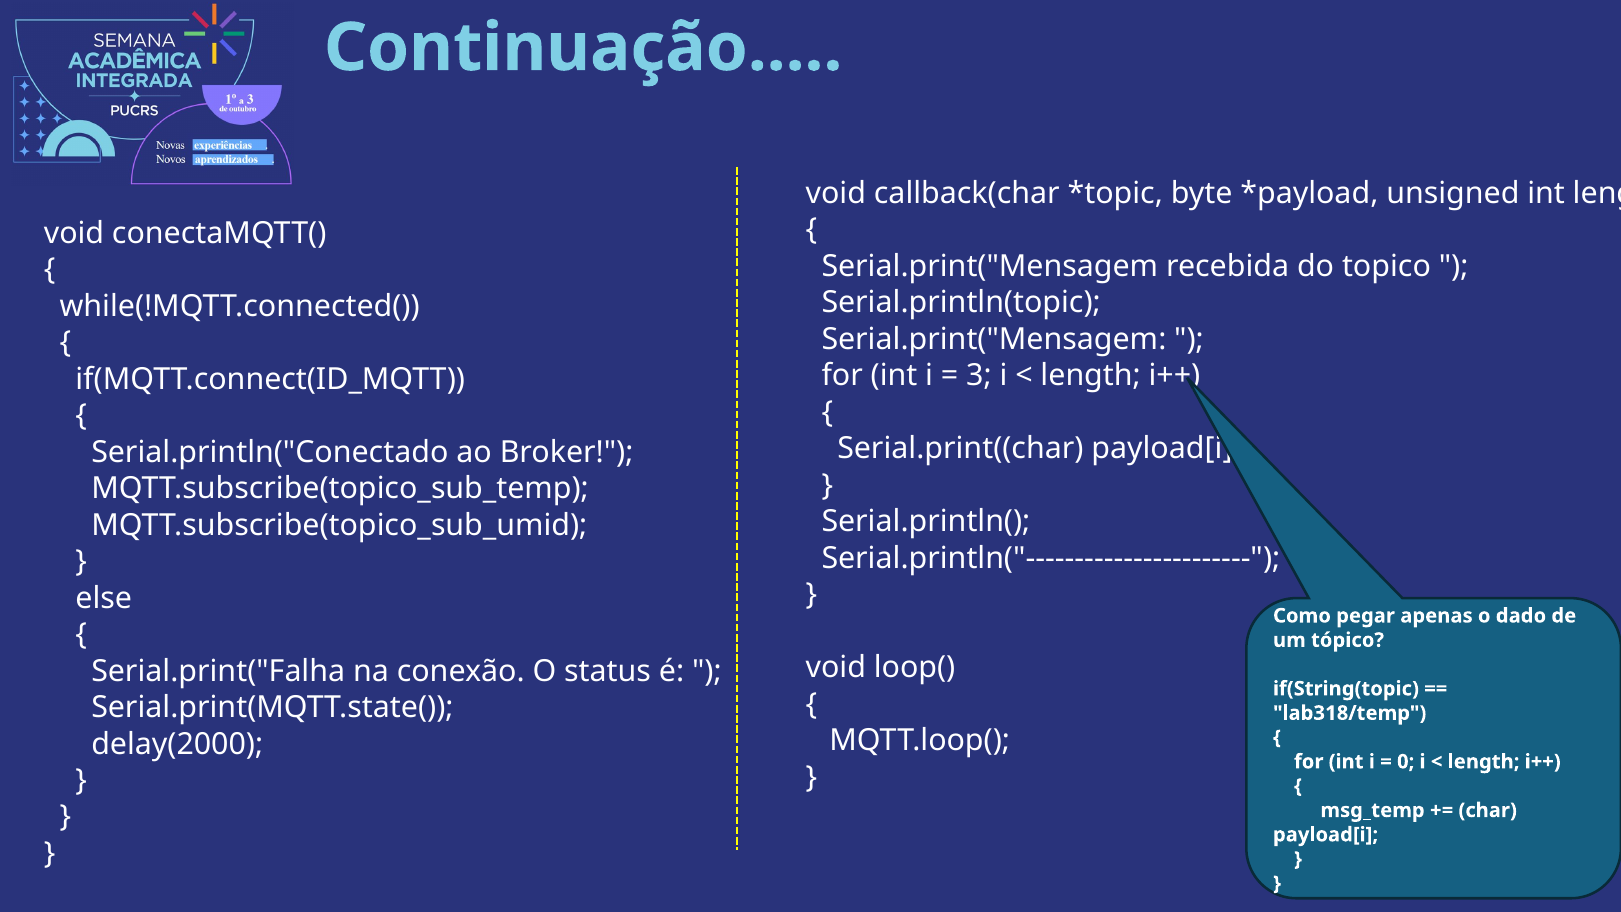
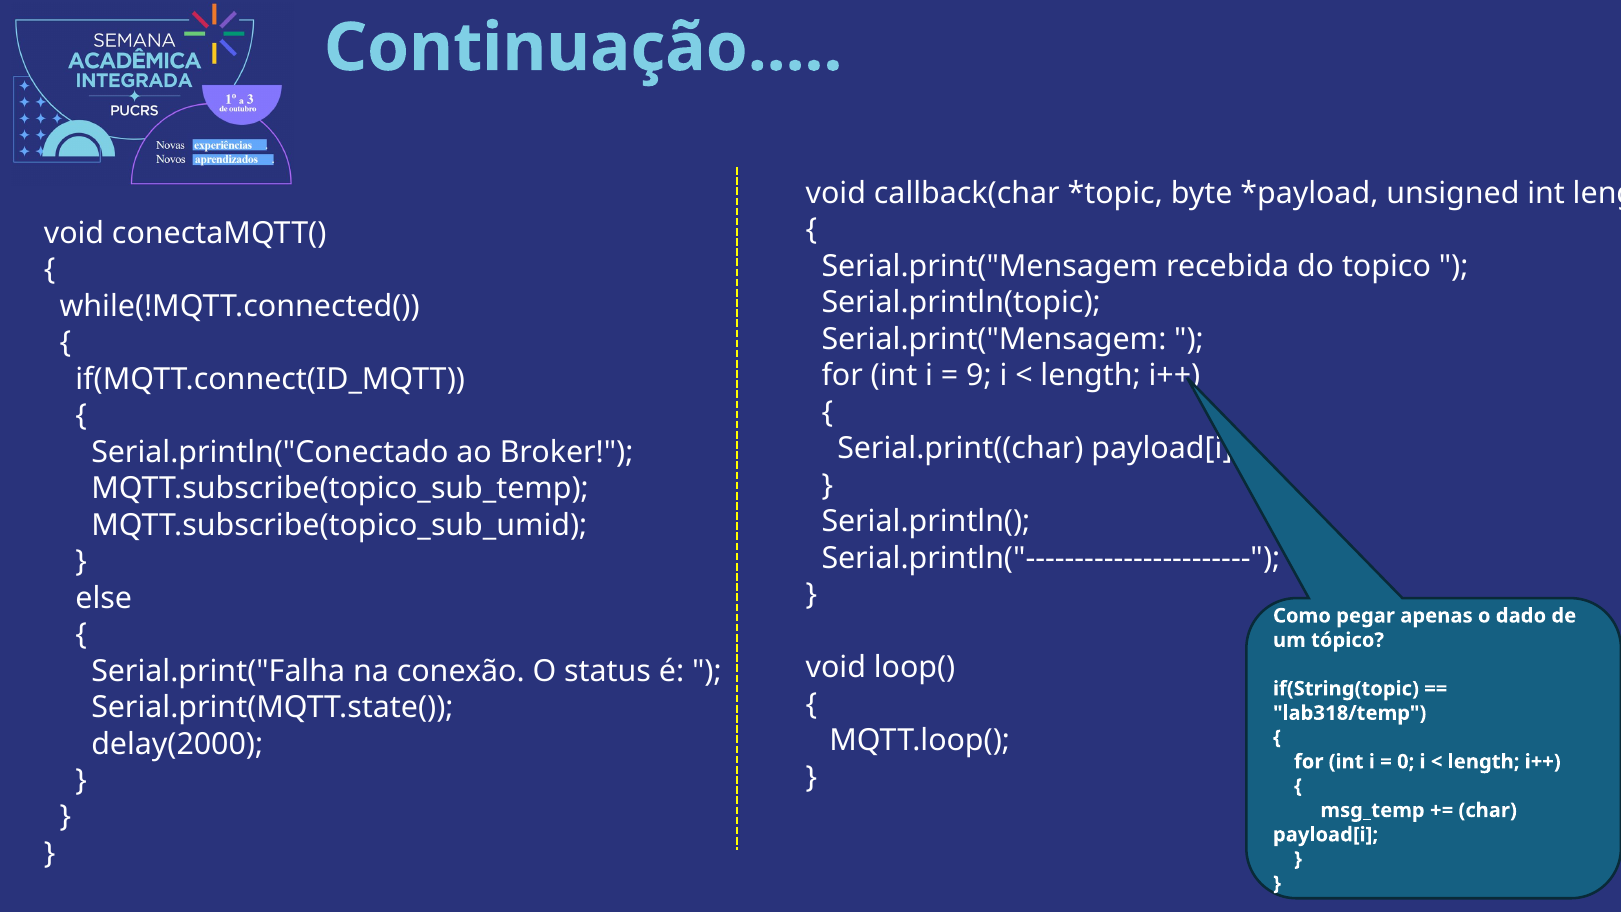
3: 3 -> 9 (979, 376)
